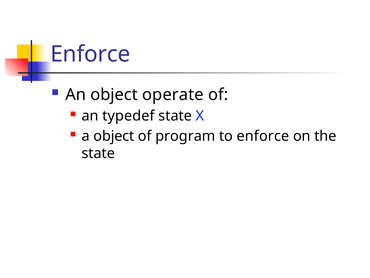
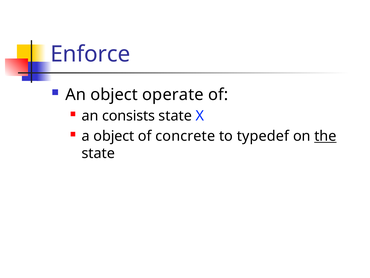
typedef: typedef -> consists (129, 116)
program: program -> concrete (185, 136)
to enforce: enforce -> typedef (263, 136)
the underline: none -> present (325, 136)
